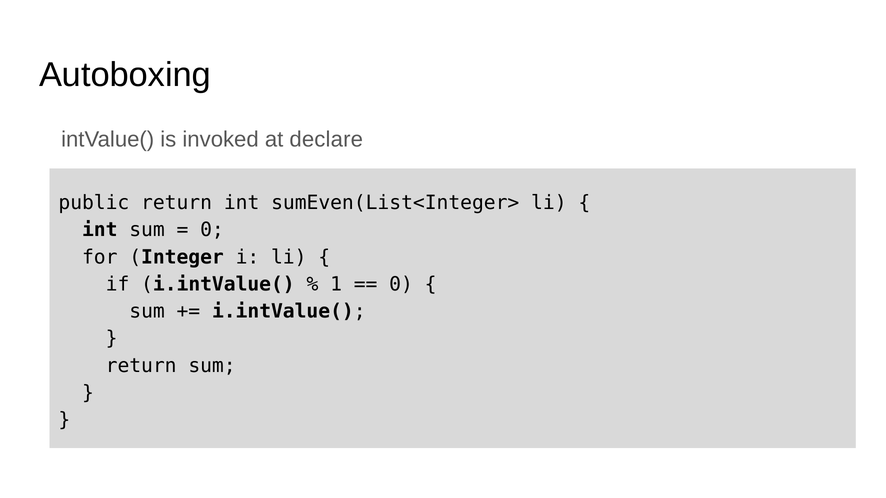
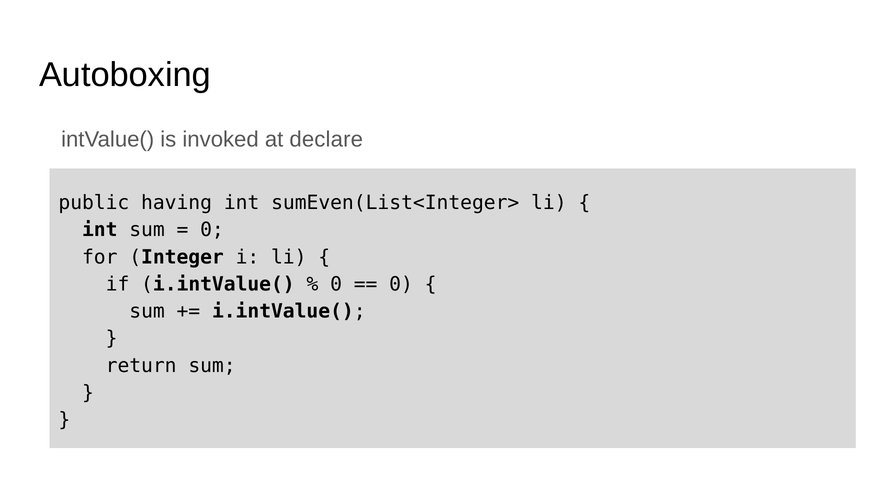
public return: return -> having (177, 203)
1: 1 -> 0 (336, 284)
